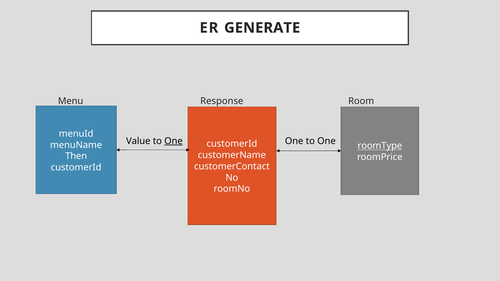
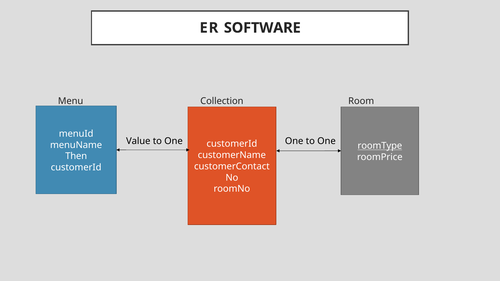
GENERATE: GENERATE -> SOFTWARE (262, 28)
Response: Response -> Collection (222, 101)
One underline: present -> none (174, 141)
